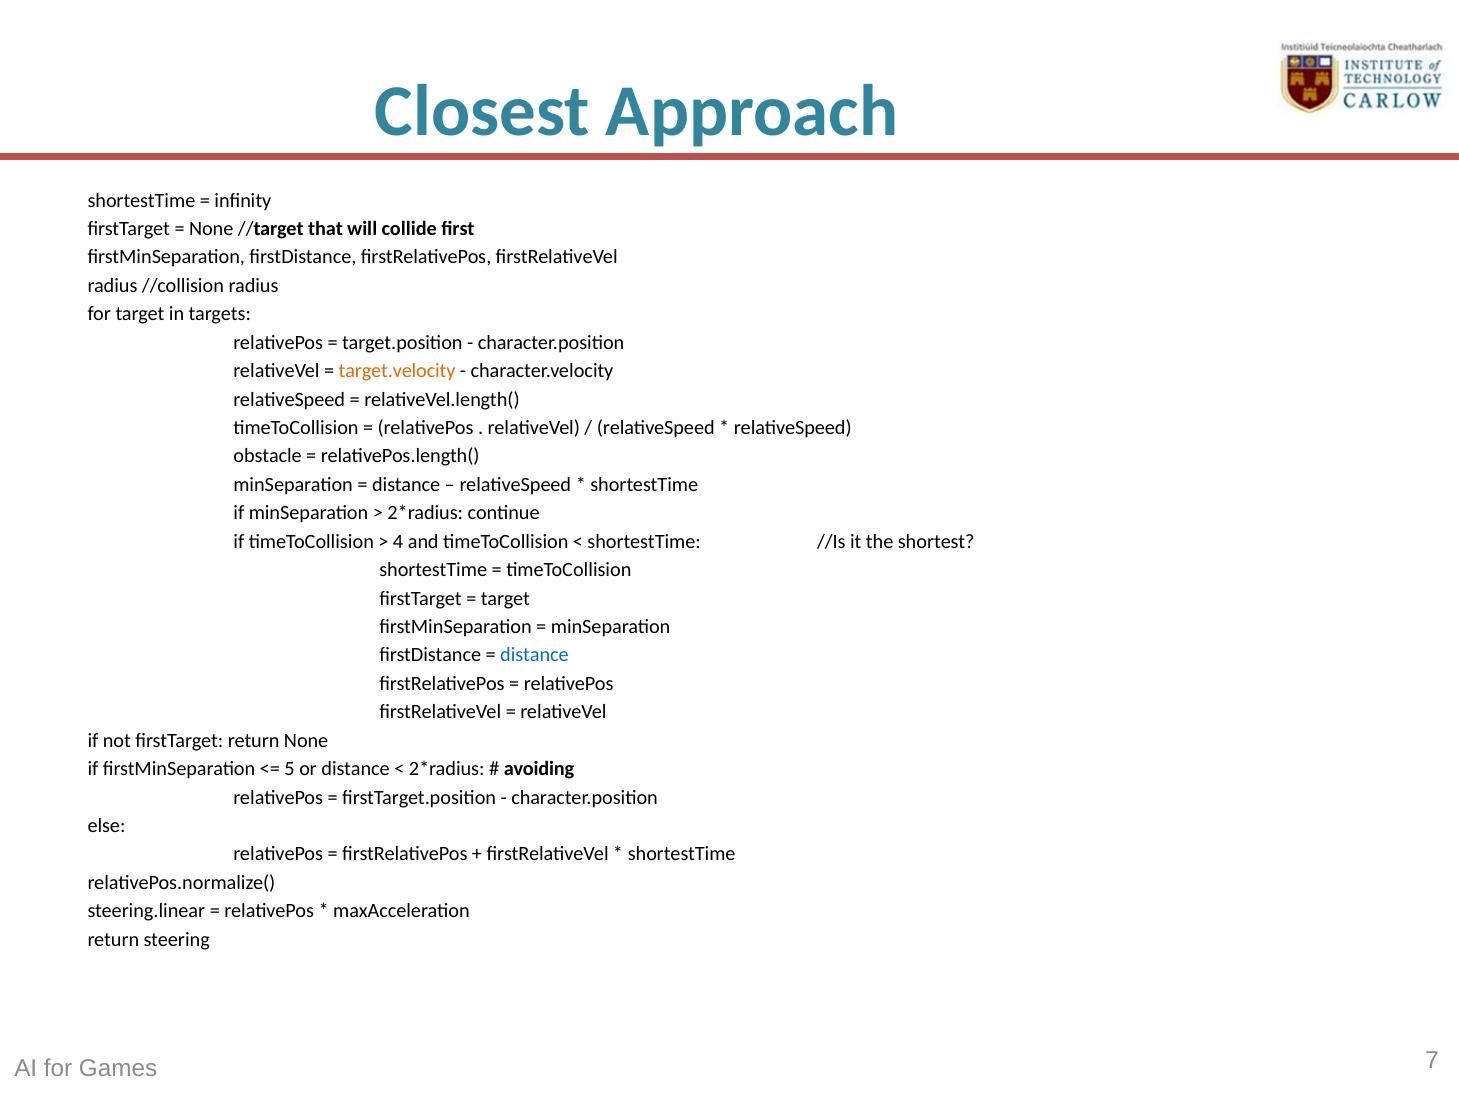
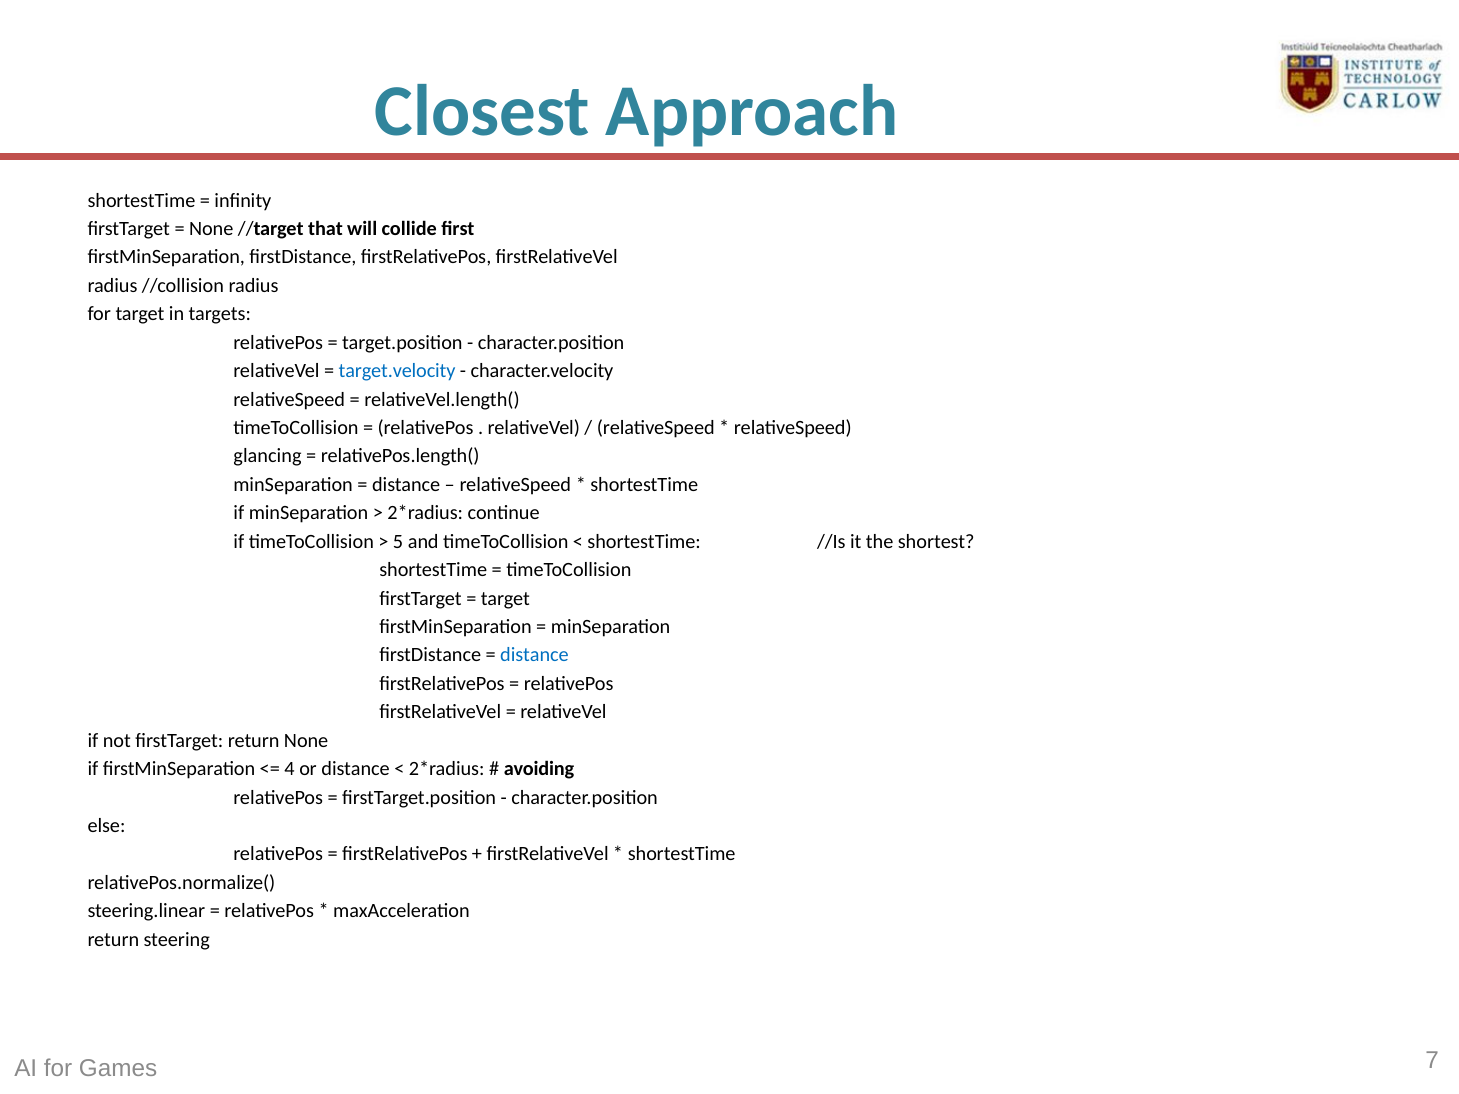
target.velocity colour: orange -> blue (397, 371)
obstacle: obstacle -> glancing (268, 456)
4: 4 -> 5 (398, 542)
5: 5 -> 4 (290, 769)
